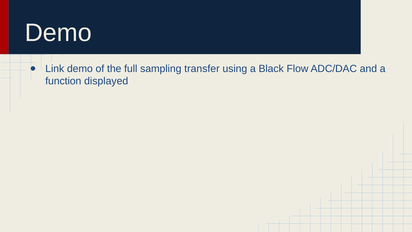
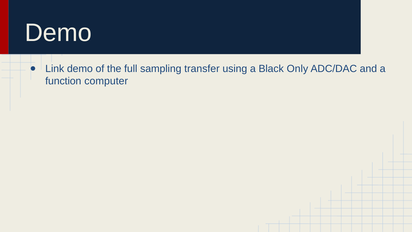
Flow: Flow -> Only (297, 69)
displayed: displayed -> computer (106, 81)
